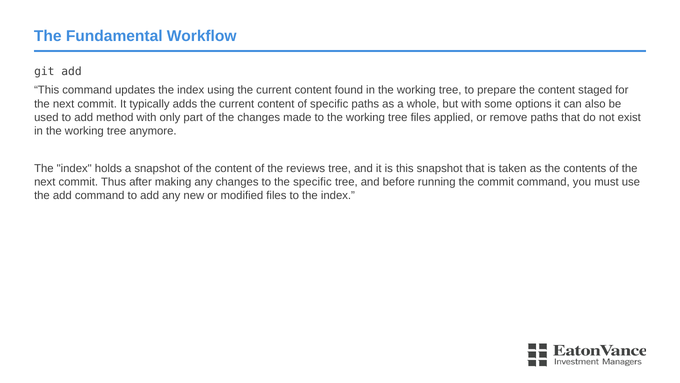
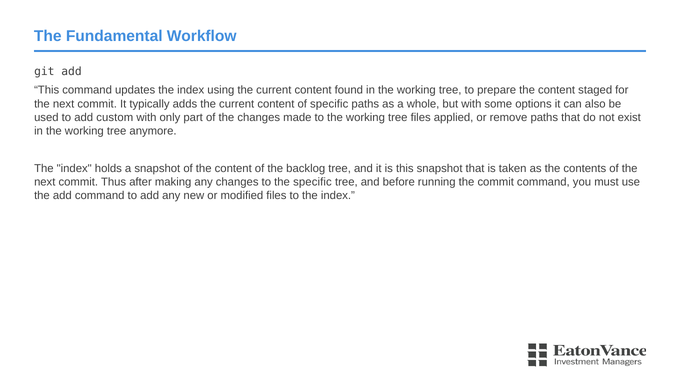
method: method -> custom (115, 117)
reviews: reviews -> backlog (306, 168)
